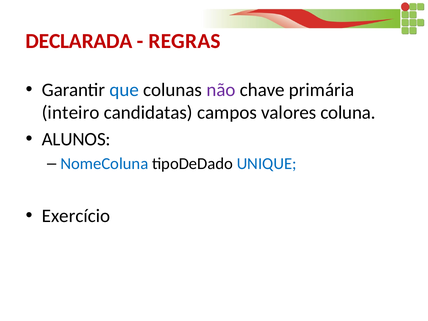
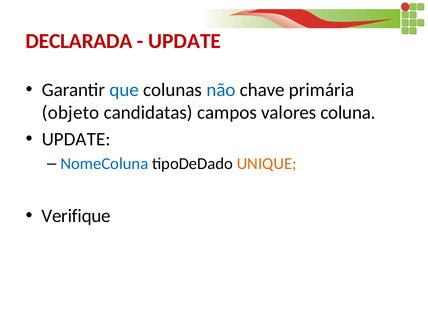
REGRAS: REGRAS -> UPDATE (185, 41)
não colour: purple -> blue (221, 90)
inteiro: inteiro -> objeto (71, 113)
ALUNOS: ALUNOS -> UPDATE (76, 139)
UNIQUE colour: blue -> orange (267, 164)
Exercício: Exercício -> Verifique (76, 216)
